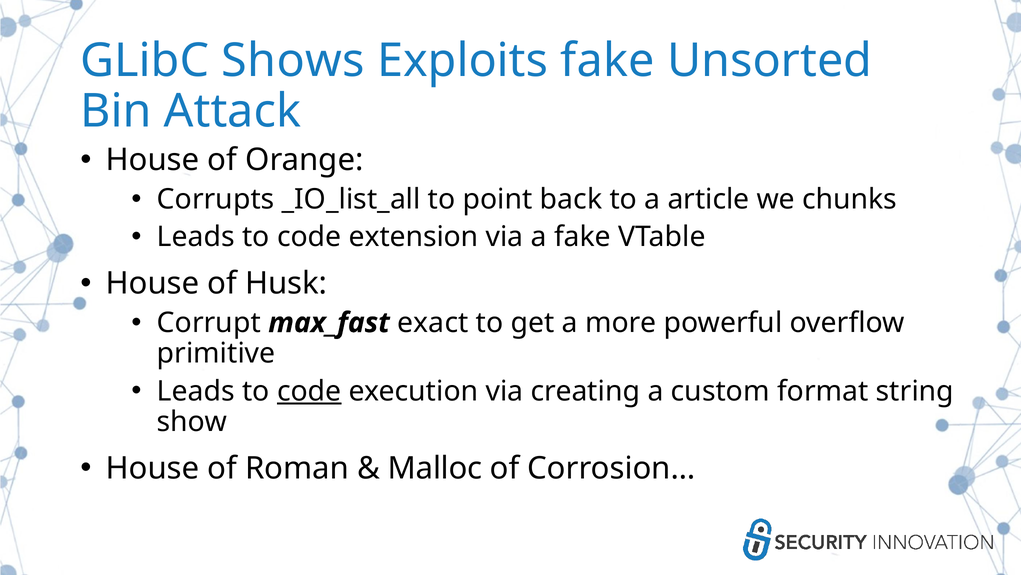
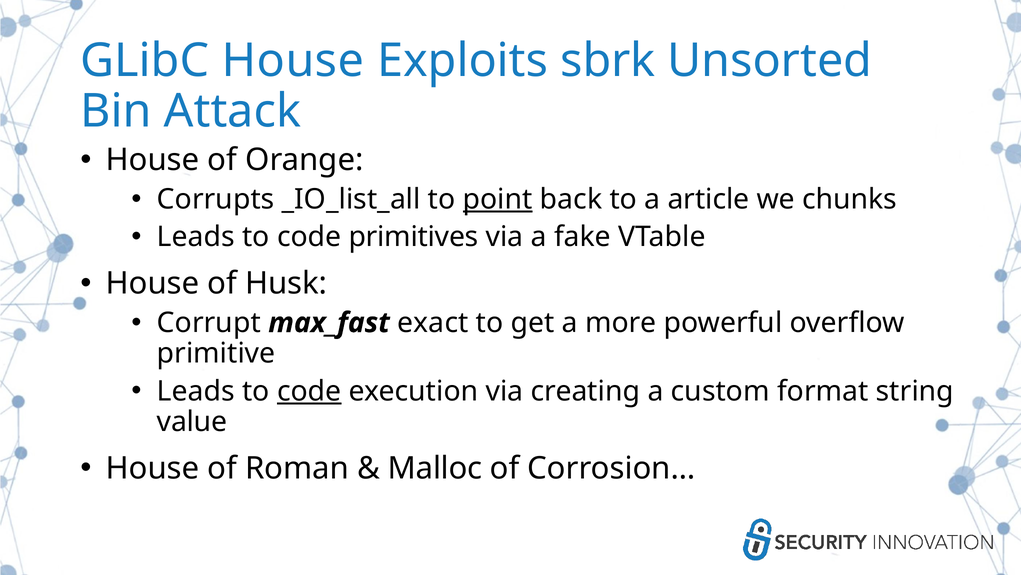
GLibC Shows: Shows -> House (293, 61)
Exploits fake: fake -> sbrk (608, 61)
point underline: none -> present (498, 199)
extension: extension -> primitives (414, 237)
show: show -> value (192, 422)
